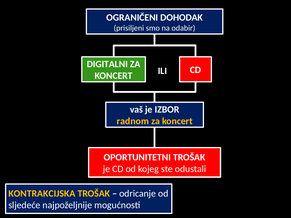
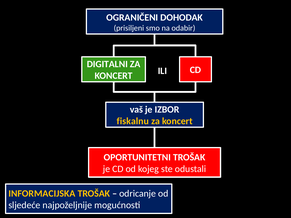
radnom: radnom -> fiskalnu (133, 121)
KONTRAKCIJSKA: KONTRAKCIJSKA -> INFORMACIJSKA (42, 194)
